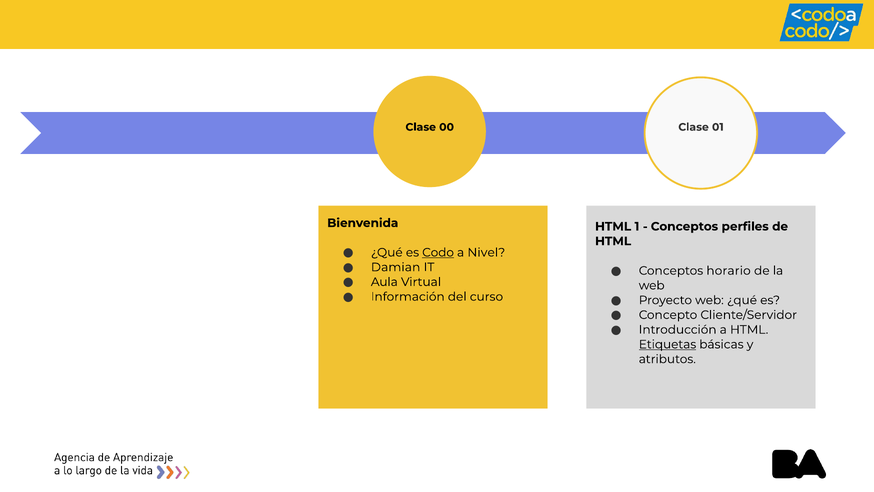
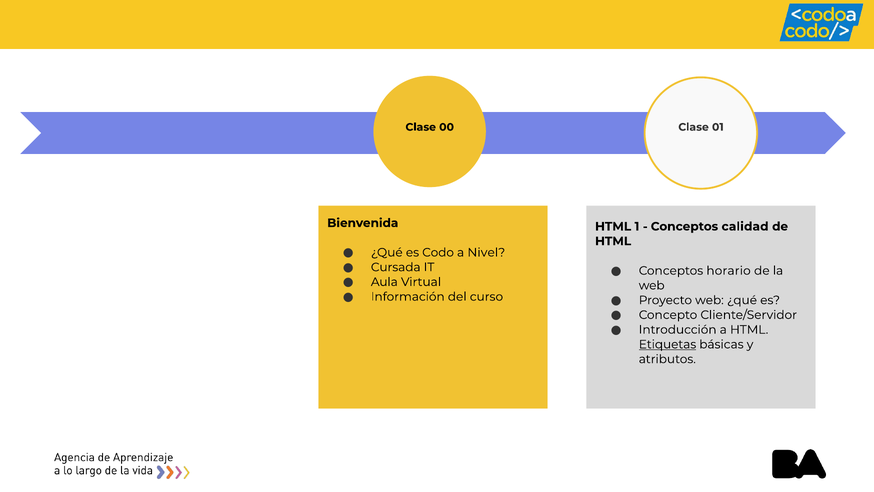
perfiles: perfiles -> calidad (745, 226)
Codo underline: present -> none (438, 252)
Damian: Damian -> Cursada (396, 267)
